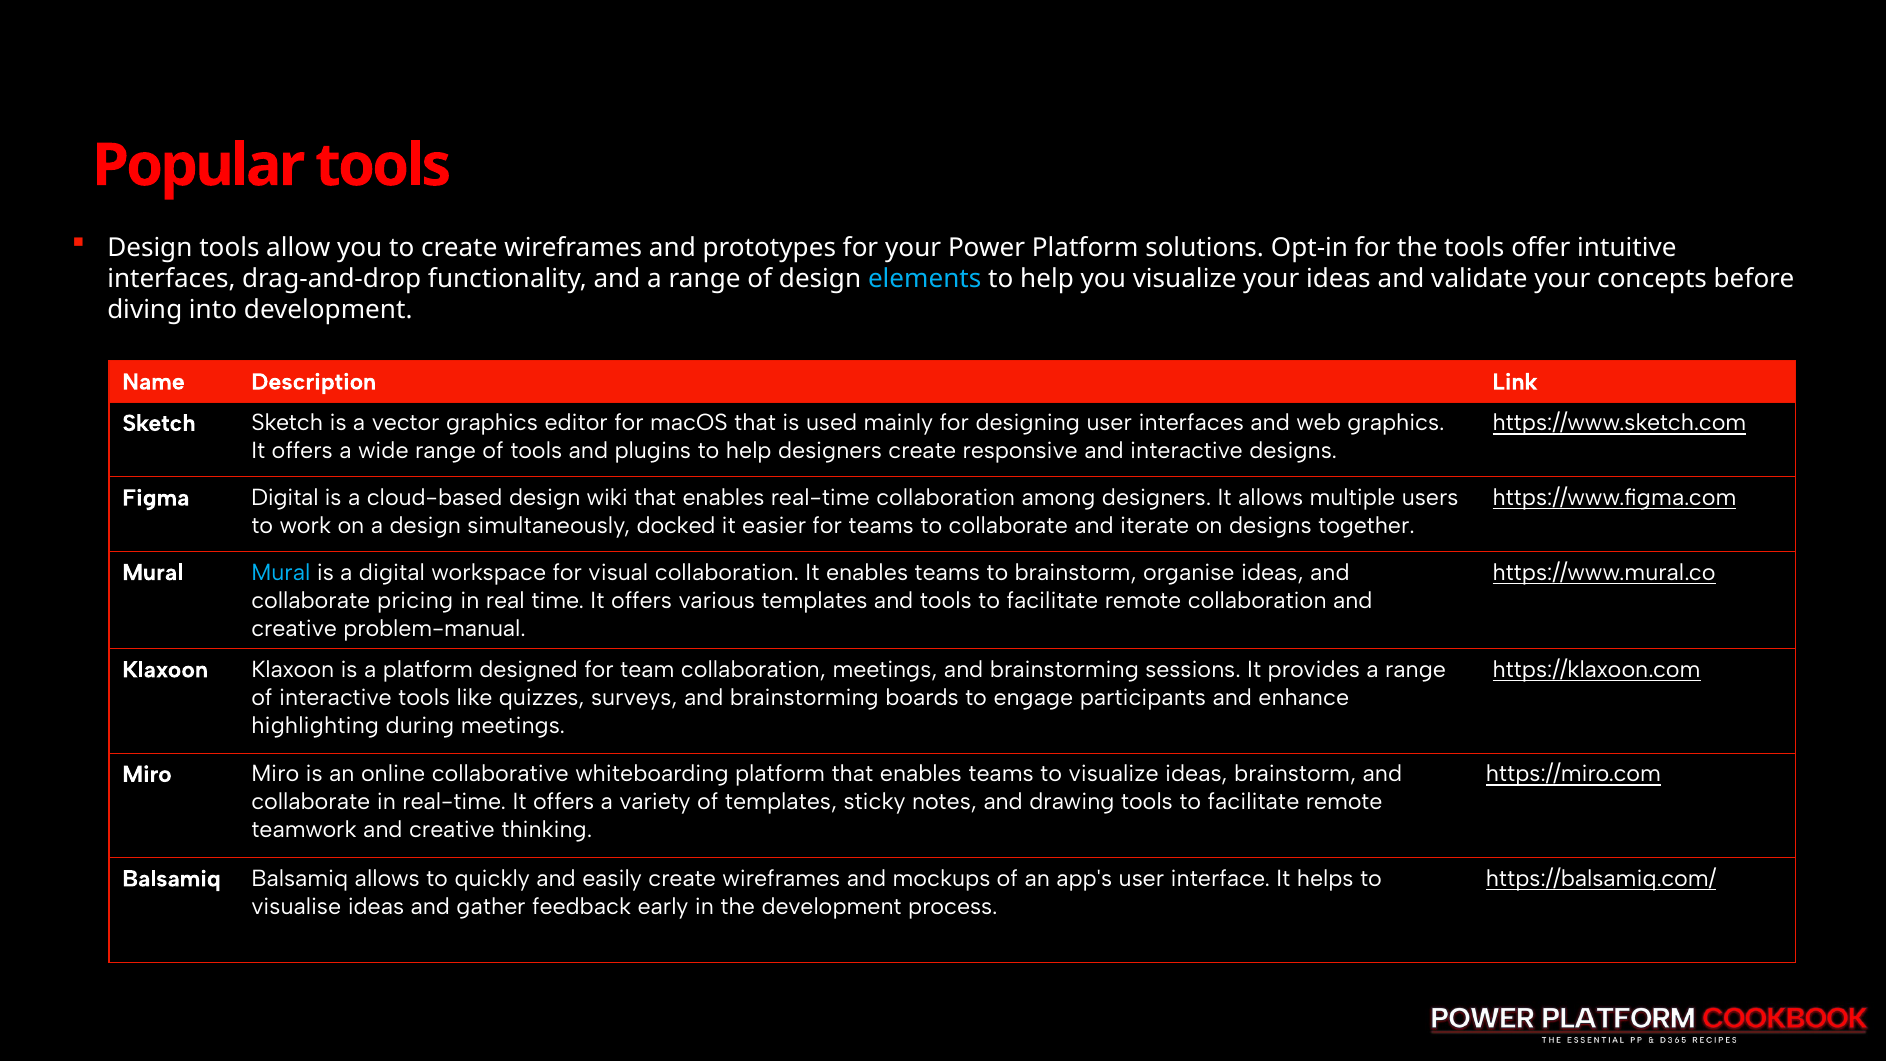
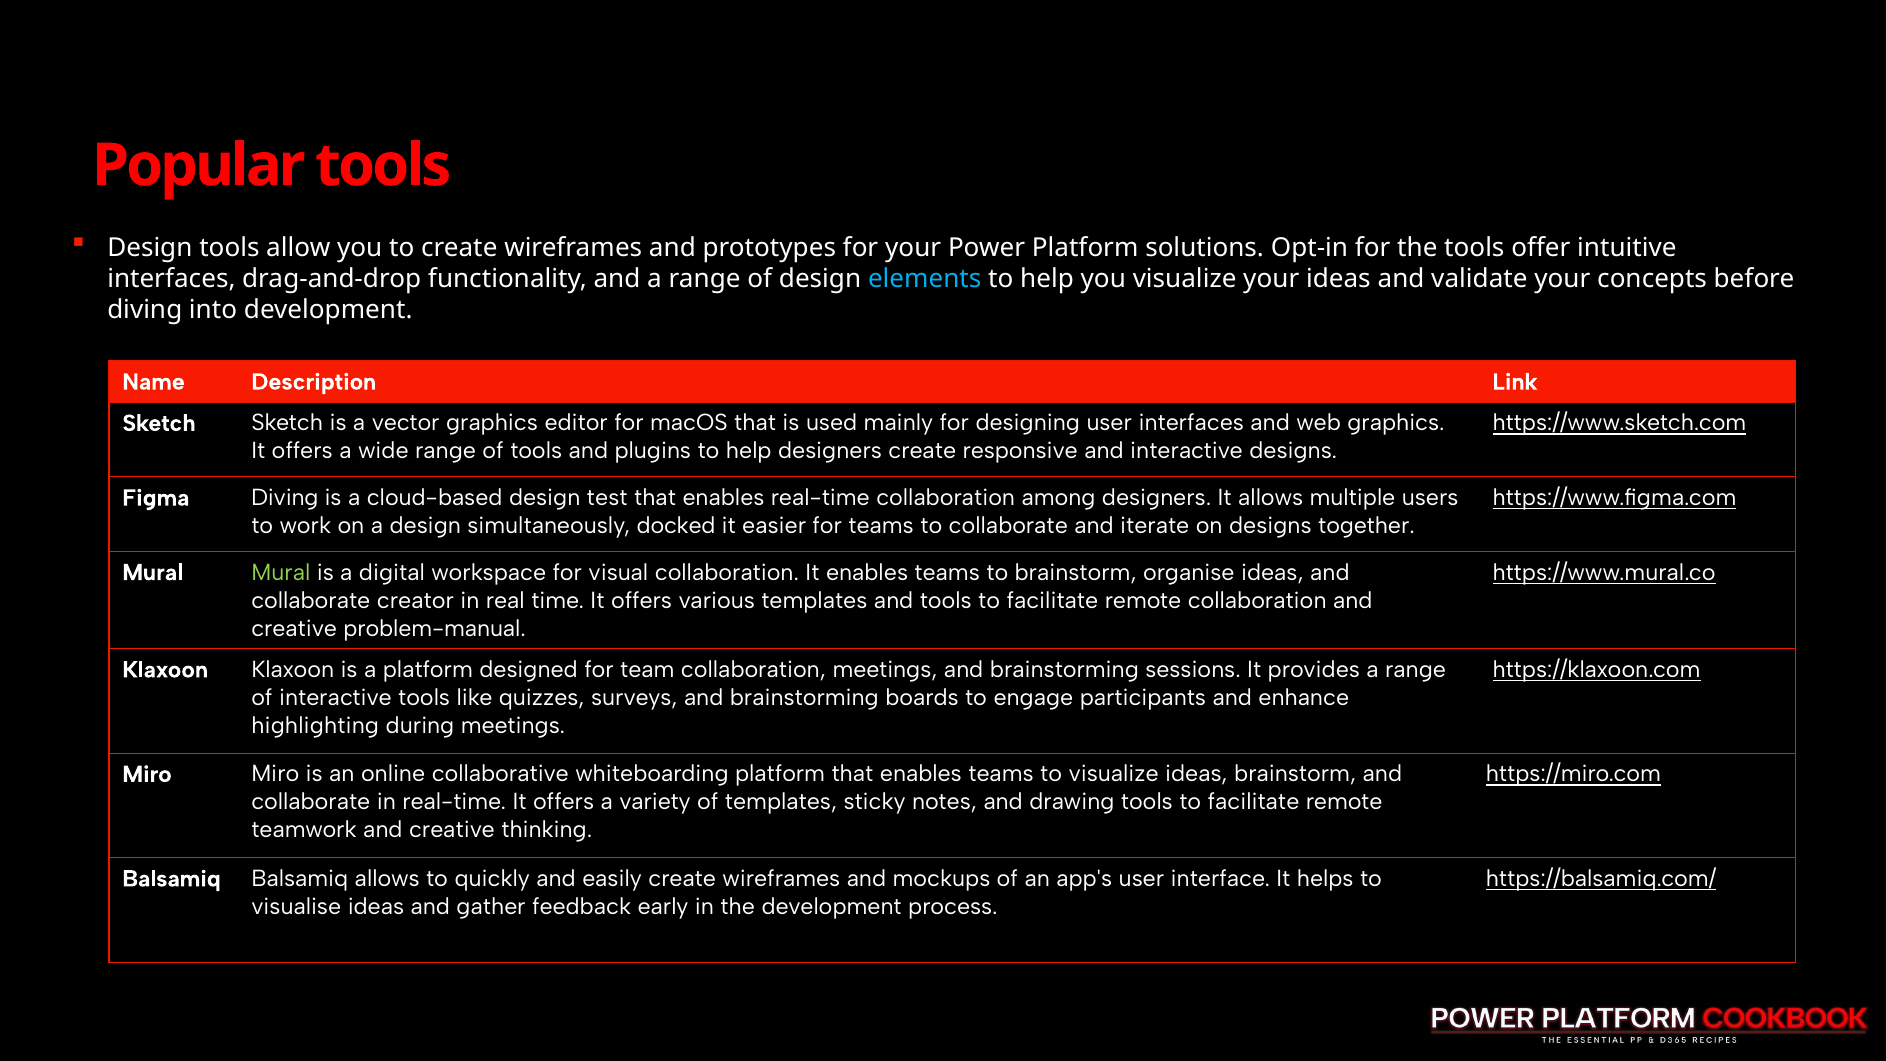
Figma Digital: Digital -> Diving (285, 498)
wiki: wiki -> test (607, 498)
Mural colour: light blue -> light green (281, 572)
pricing: pricing -> creator (415, 600)
